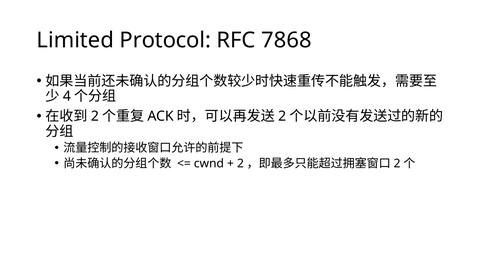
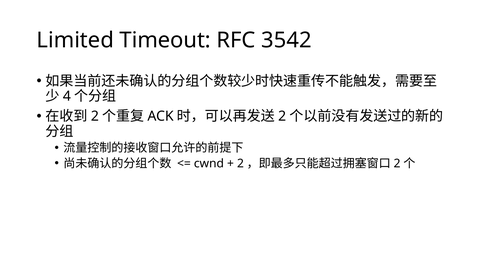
Protocol: Protocol -> Timeout (165, 40)
7868: 7868 -> 3542 (286, 40)
